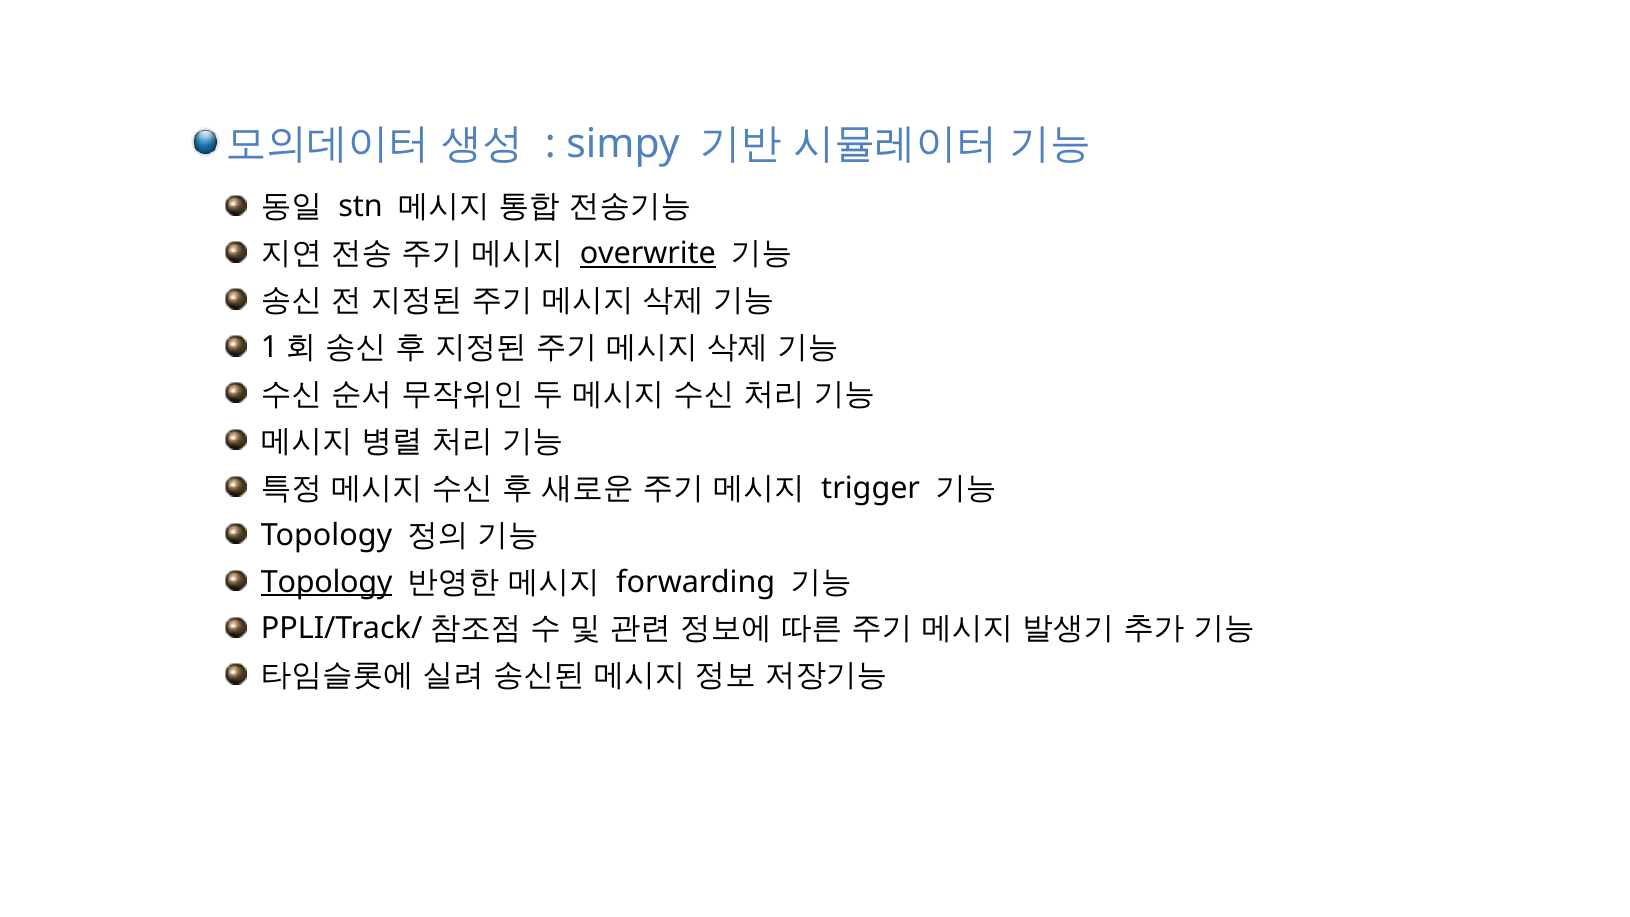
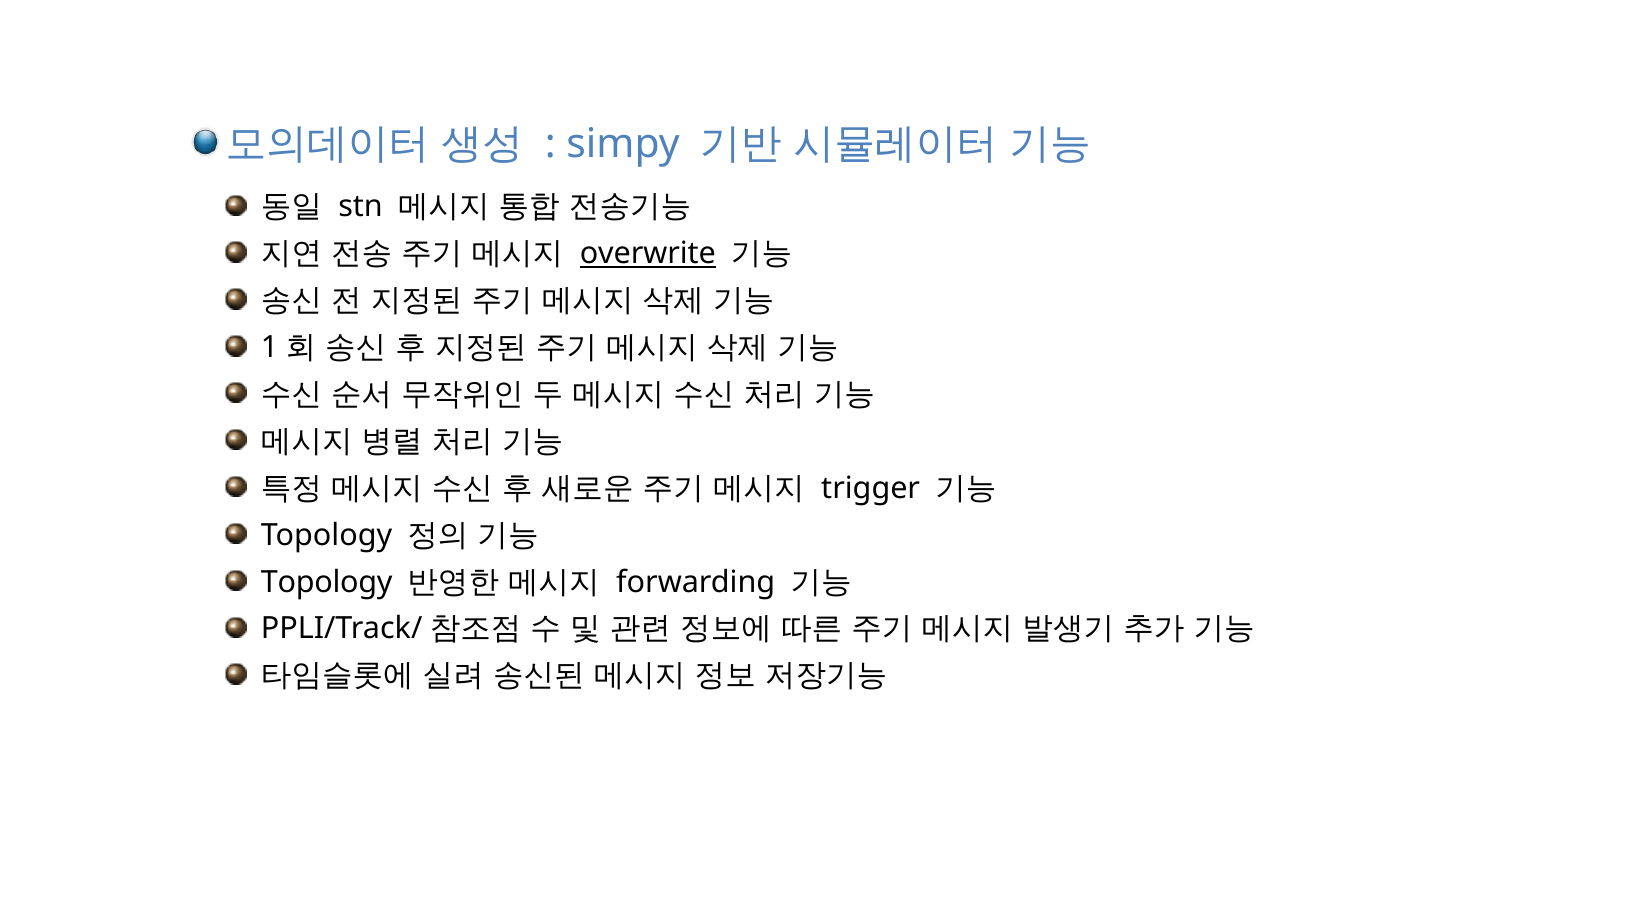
Topology underline: present -> none (327, 582)
